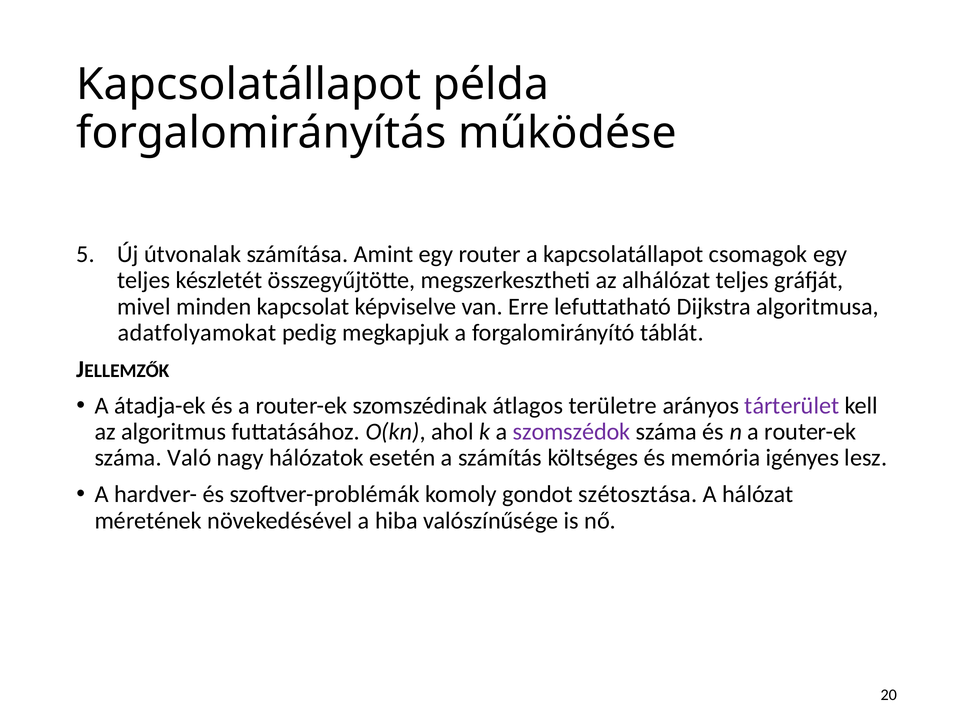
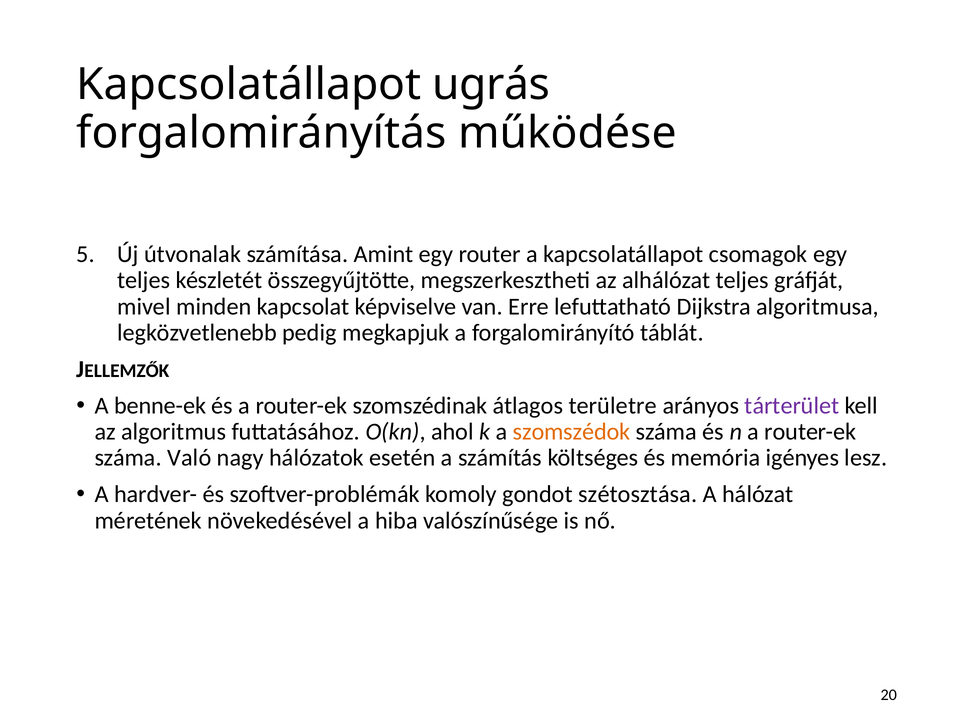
példa: példa -> ugrás (491, 85)
adatfolyamokat: adatfolyamokat -> legközvetlenebb (197, 333)
átadja-ek: átadja-ek -> benne-ek (160, 406)
szomszédok colour: purple -> orange (572, 432)
